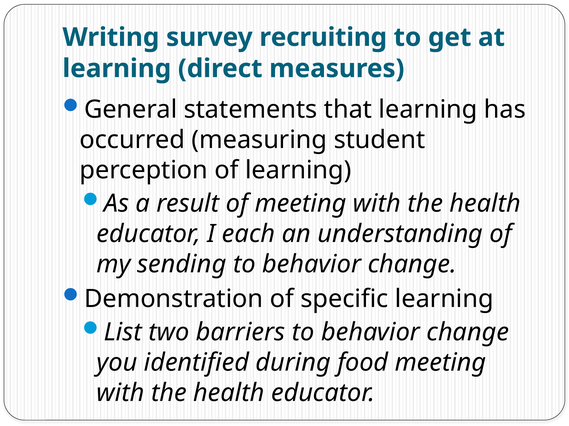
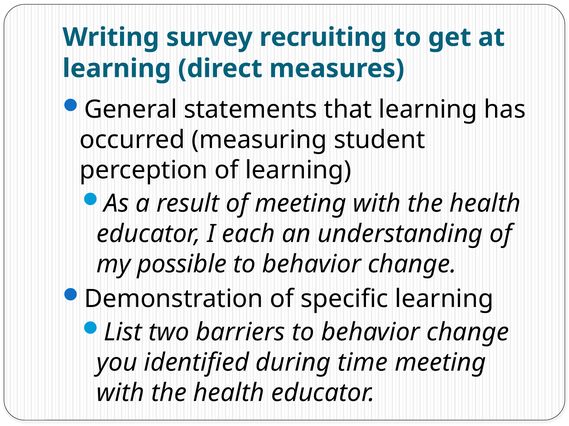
sending: sending -> possible (182, 265)
food: food -> time (363, 363)
